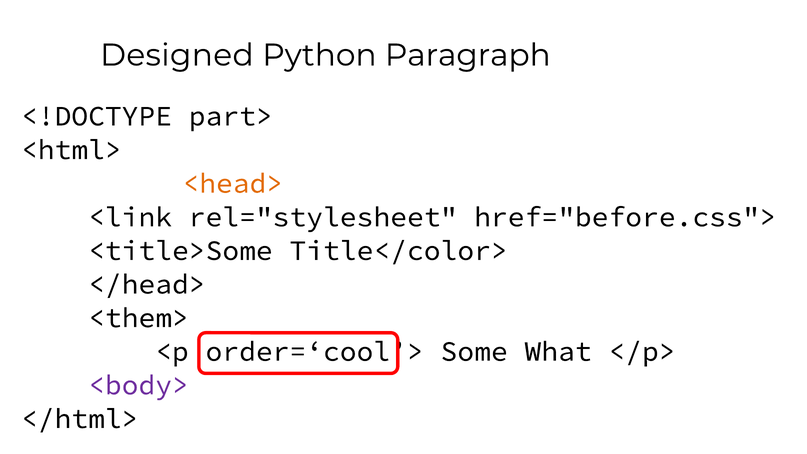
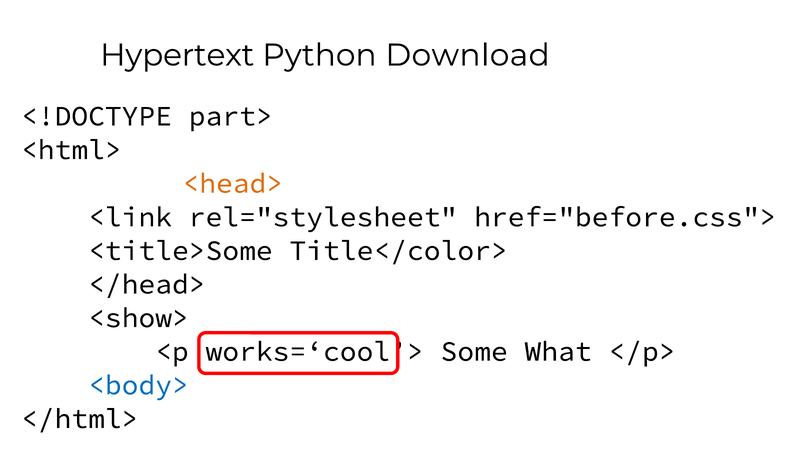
Designed: Designed -> Hypertext (177, 55)
Paragraph: Paragraph -> Download (468, 55)
<them>: <them> -> <show> (138, 318)
order=‘cool’>: order=‘cool’> -> works=‘cool’> (315, 351)
<body> colour: purple -> blue (138, 385)
